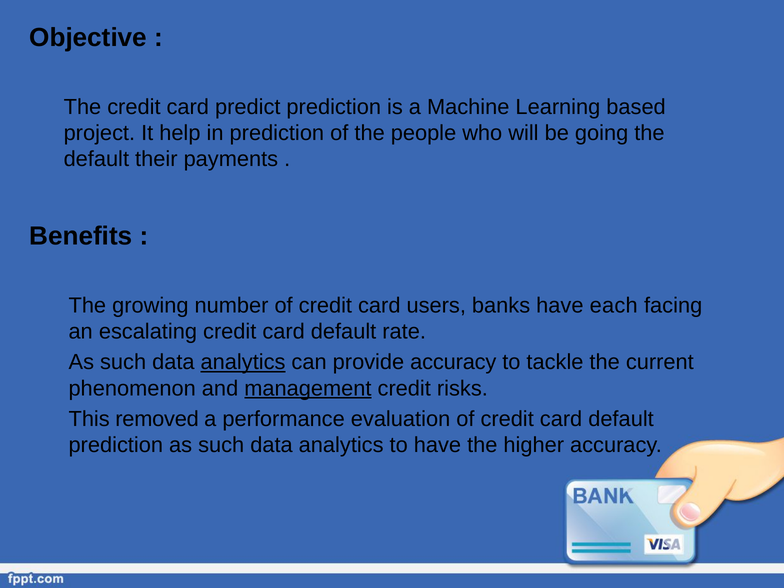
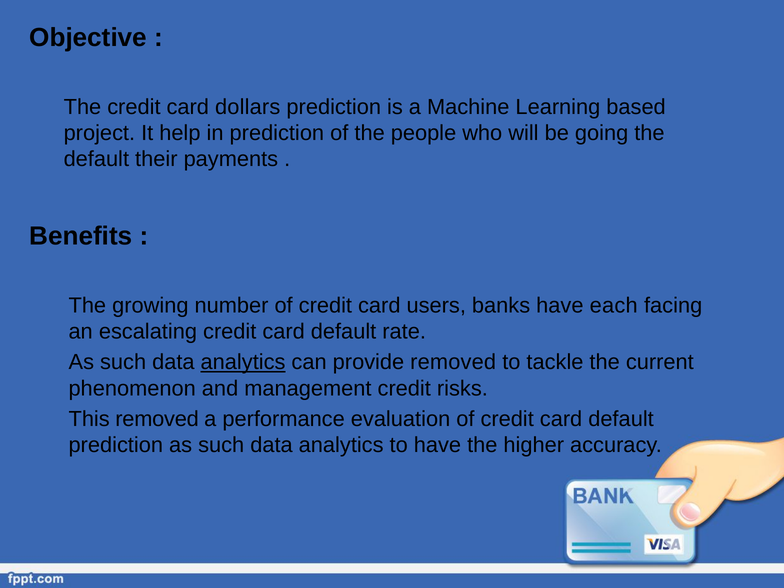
predict: predict -> dollars (248, 107)
provide accuracy: accuracy -> removed (453, 362)
management underline: present -> none (308, 388)
